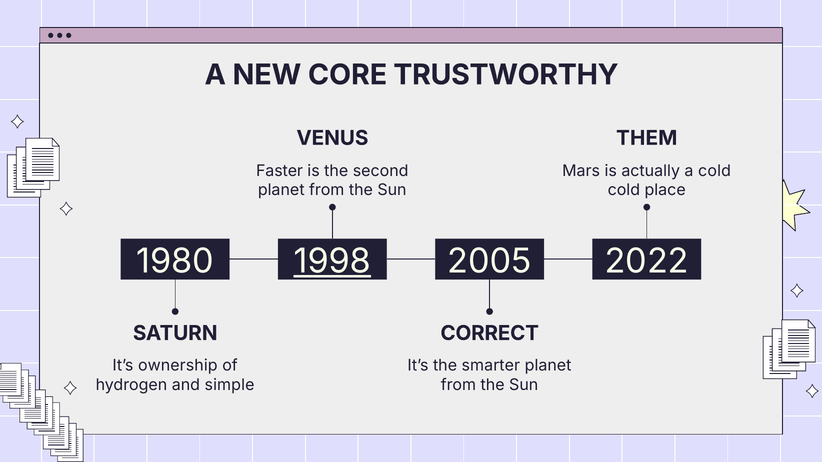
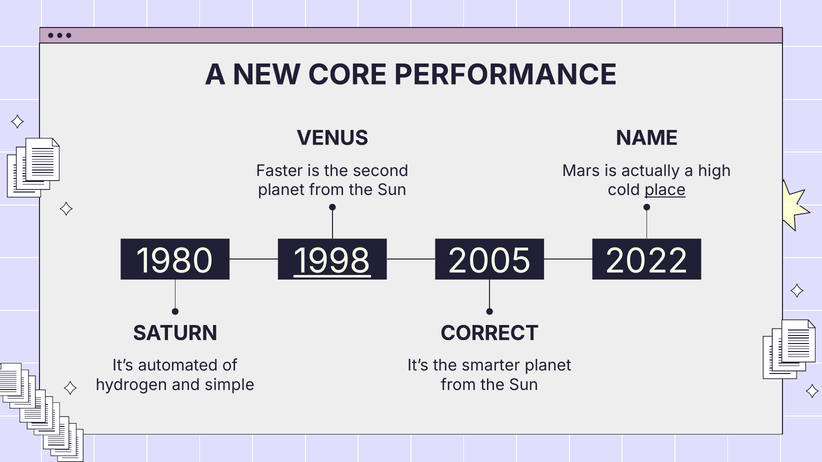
TRUSTWORTHY: TRUSTWORTHY -> PERFORMANCE (506, 75)
THEM: THEM -> NAME (647, 138)
a cold: cold -> high (715, 171)
place underline: none -> present (665, 190)
ownership: ownership -> automated (178, 366)
